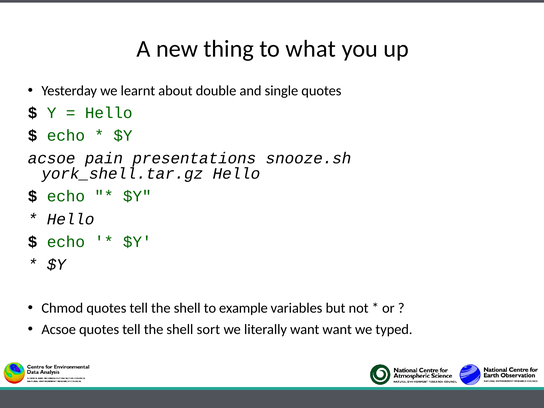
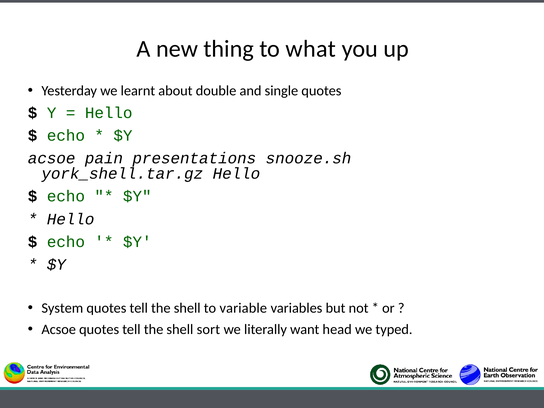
Chmod: Chmod -> System (62, 308)
example: example -> variable (243, 308)
want want: want -> head (337, 330)
